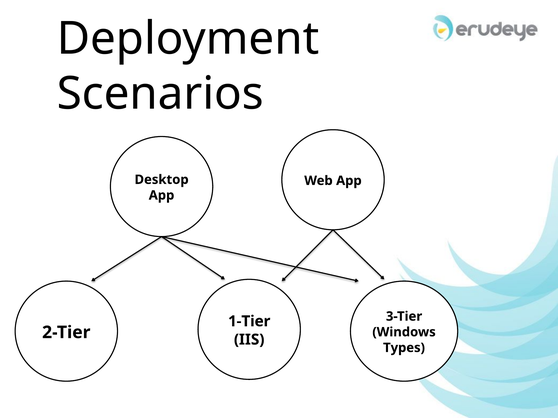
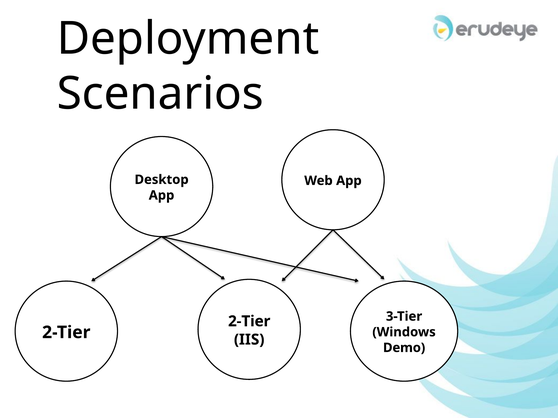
1-Tier: 1-Tier -> 2-Tier (249, 322)
Types: Types -> Demo (404, 348)
